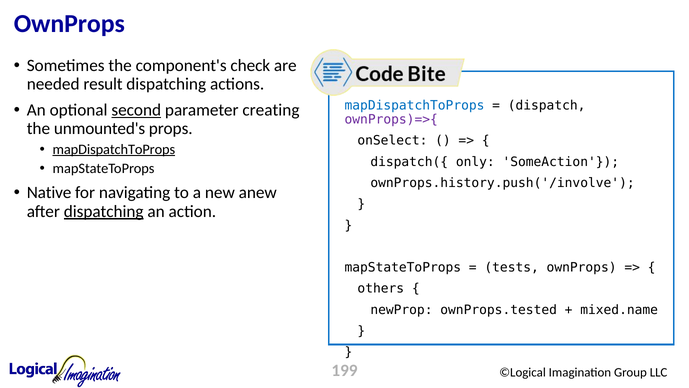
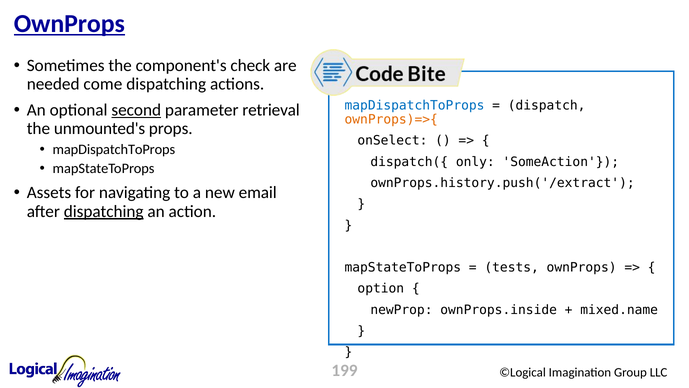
OwnProps underline: none -> present (69, 24)
result: result -> come (103, 84)
creating: creating -> retrieval (271, 110)
ownProps)=>{ colour: purple -> orange (391, 119)
mapDispatchToProps underline: present -> none (114, 149)
ownProps.history.push('/involve: ownProps.history.push('/involve -> ownProps.history.push('/extract (503, 183)
Native: Native -> Assets (49, 192)
anew: anew -> email (258, 192)
others: others -> option (381, 288)
ownProps.tested: ownProps.tested -> ownProps.inside (499, 310)
